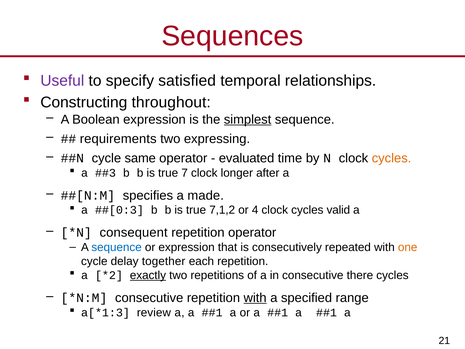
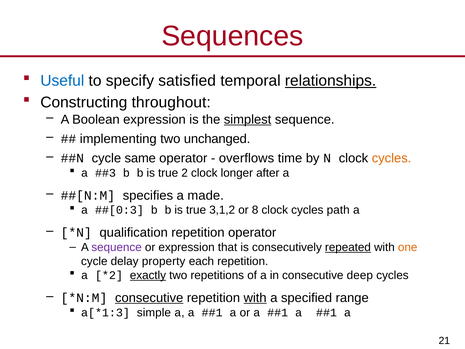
Useful colour: purple -> blue (62, 81)
relationships underline: none -> present (331, 81)
requirements: requirements -> implementing (118, 139)
expressing: expressing -> unchanged (217, 139)
evaluated: evaluated -> overflows (246, 158)
7: 7 -> 2 (185, 173)
7,1,2: 7,1,2 -> 3,1,2 (222, 210)
4: 4 -> 8 (255, 210)
valid: valid -> path (338, 210)
consequent: consequent -> qualification (134, 233)
sequence colour: blue -> purple (117, 247)
repeated underline: none -> present (348, 247)
together: together -> property (164, 261)
there: there -> deep (360, 275)
consecutive underline: none -> present (149, 298)
review: review -> simple (154, 312)
